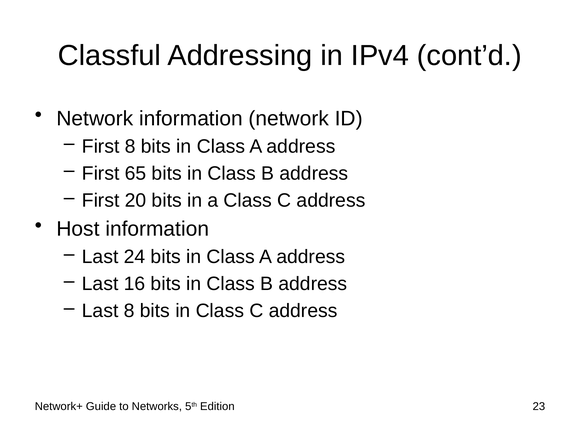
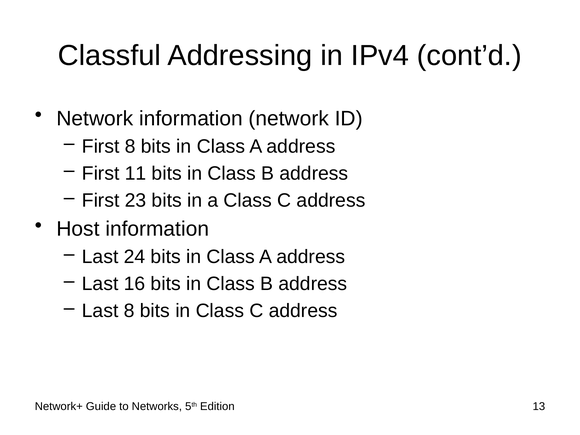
65: 65 -> 11 (136, 173)
20: 20 -> 23 (136, 200)
23: 23 -> 13 (539, 407)
